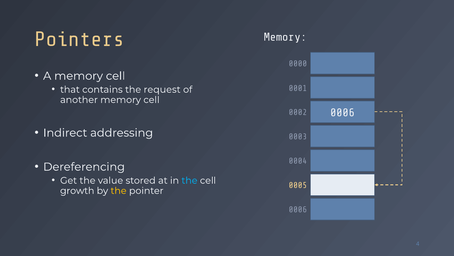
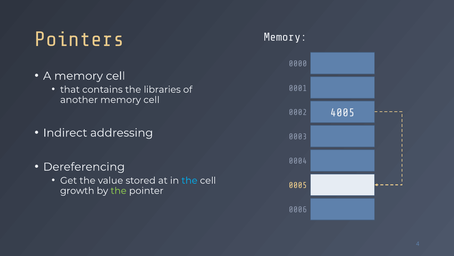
request: request -> libraries (162, 89)
0006: 0006 -> 4005 (342, 112)
the colour: yellow -> light green (119, 190)
